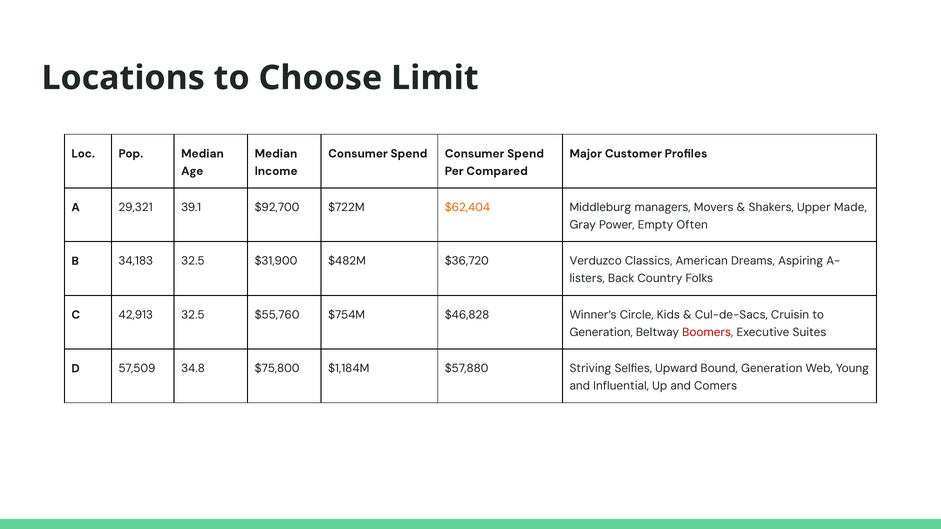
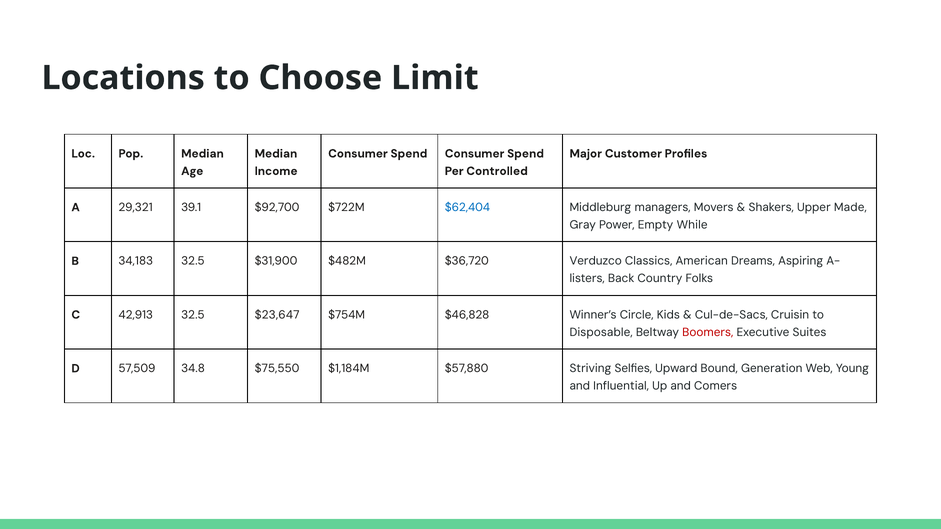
Compared: Compared -> Controlled (497, 171)
$62,404 colour: orange -> blue (467, 207)
Often: Often -> While (692, 225)
$55,760: $55,760 -> $23,647 (277, 315)
Generation: Generation -> Disposable (601, 332)
$75,800: $75,800 -> $75,550 (277, 369)
